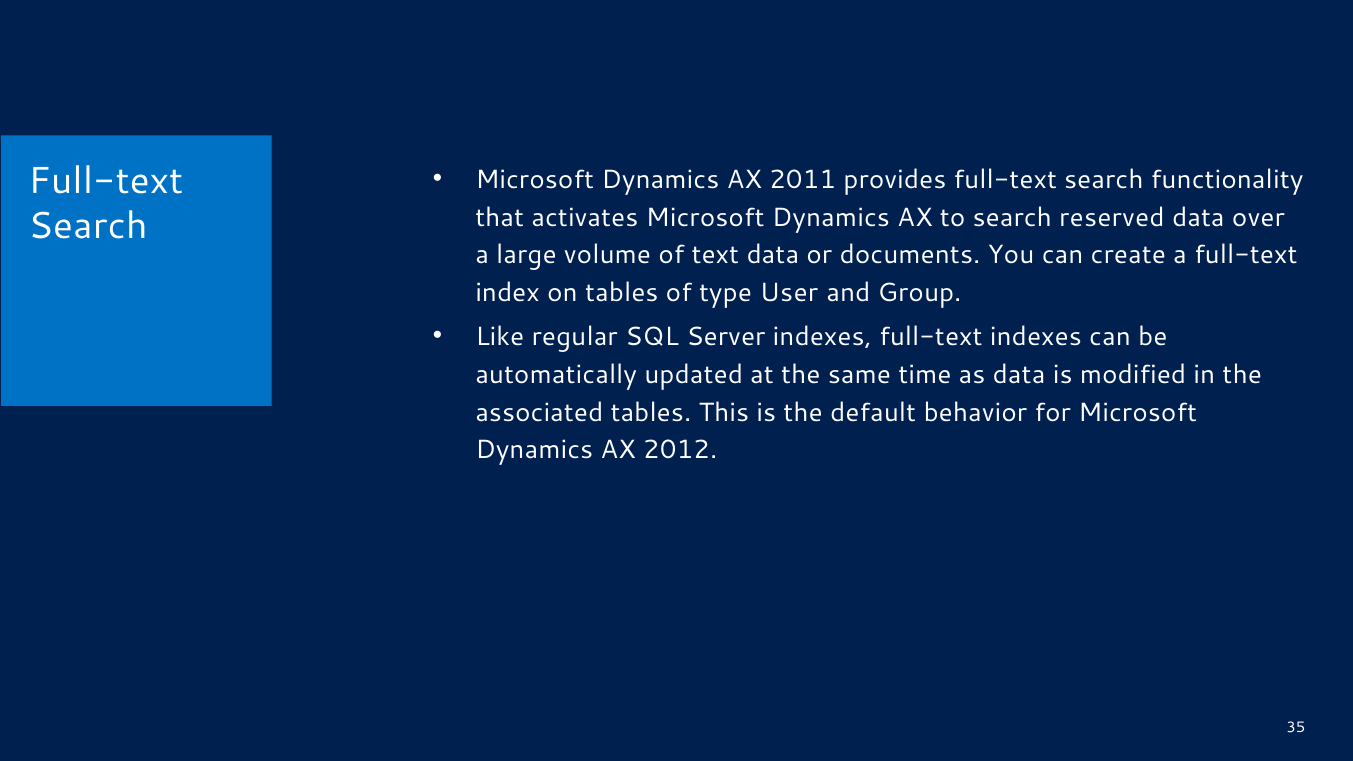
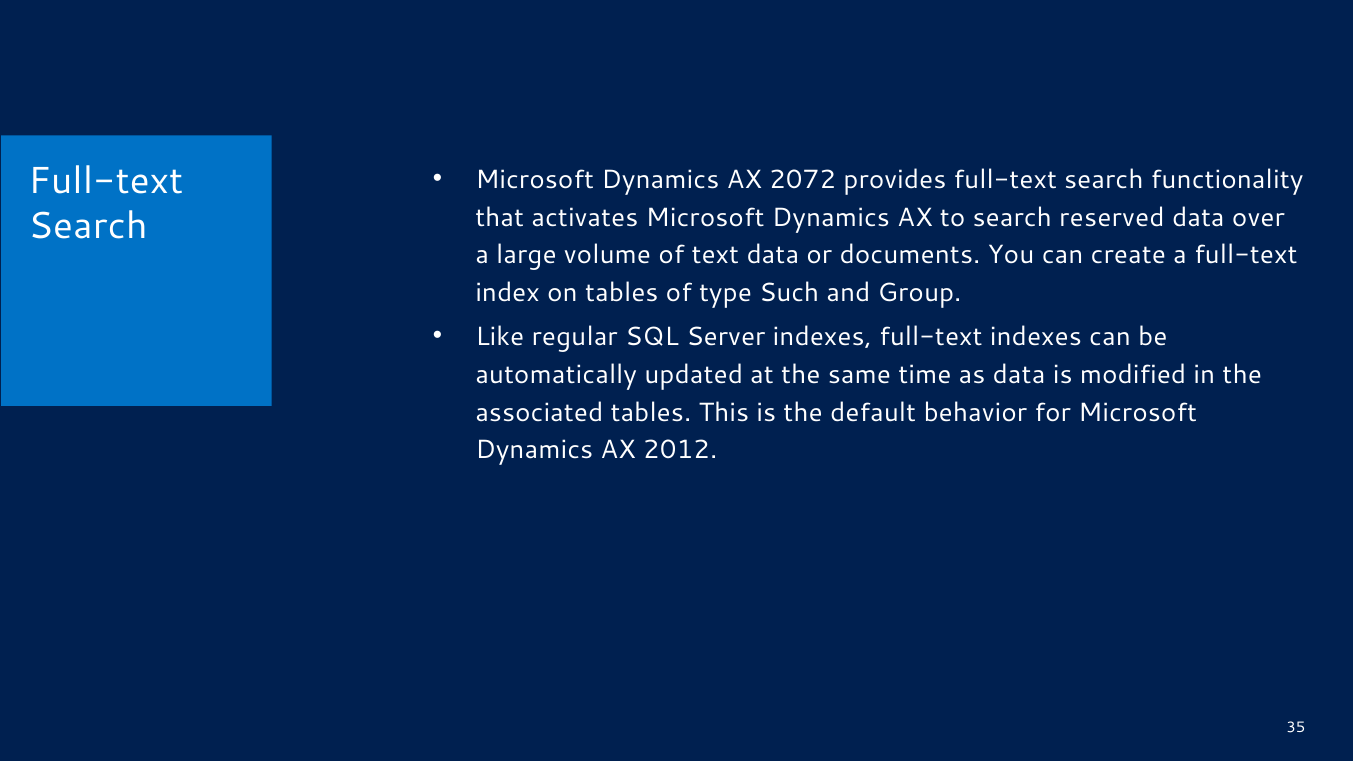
2011: 2011 -> 2072 (803, 180)
User: User -> Such (789, 293)
